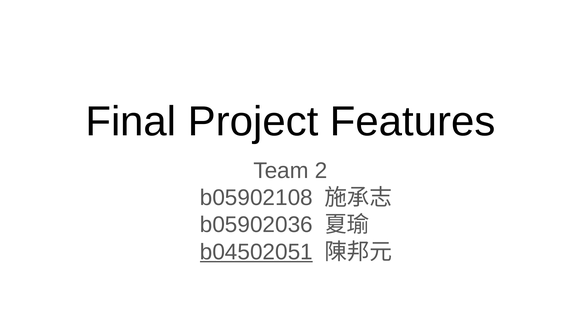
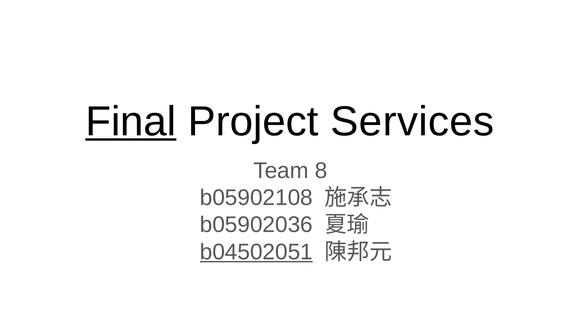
Final underline: none -> present (131, 121)
Features: Features -> Services (412, 121)
2: 2 -> 8 (321, 170)
